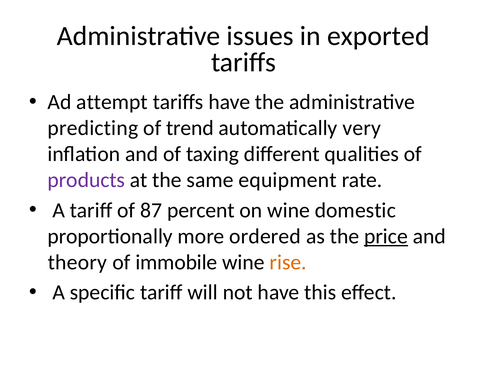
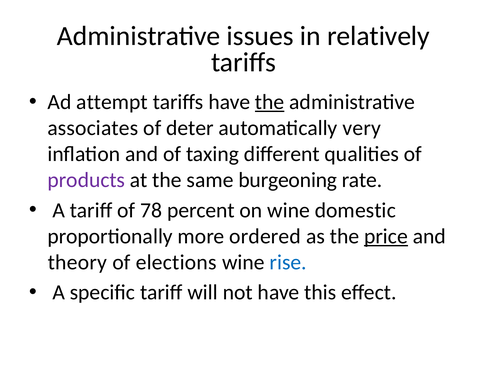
exported: exported -> relatively (378, 36)
the underline: none -> present (270, 102)
predicting: predicting -> associates (93, 128)
trend: trend -> deter (190, 128)
equipment: equipment -> burgeoning (288, 180)
87: 87 -> 78 (151, 210)
immobile: immobile -> elections (176, 262)
rise colour: orange -> blue (288, 262)
